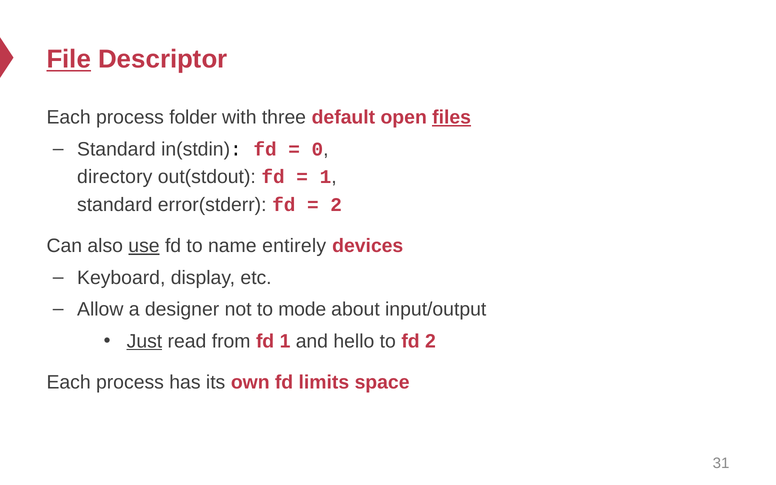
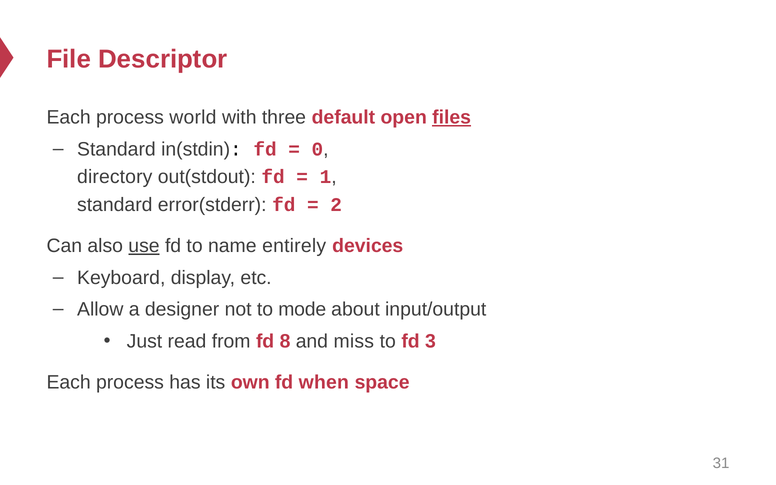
File underline: present -> none (69, 59)
folder: folder -> world (193, 117)
Just underline: present -> none (144, 341)
fd 1: 1 -> 8 (285, 341)
hello: hello -> miss (354, 341)
fd 2: 2 -> 3 (430, 341)
limits: limits -> when (324, 382)
